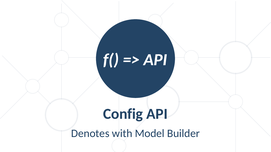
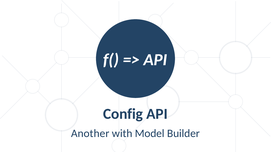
Denotes: Denotes -> Another (90, 134)
